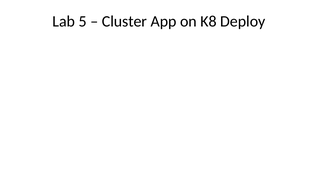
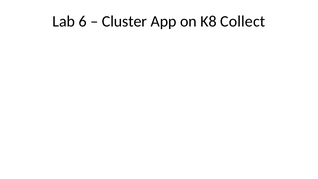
5: 5 -> 6 (83, 21)
Deploy: Deploy -> Collect (243, 21)
